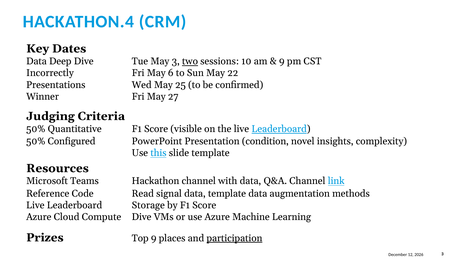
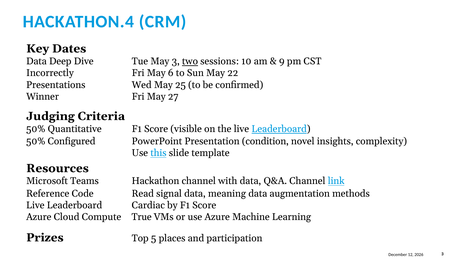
data template: template -> meaning (227, 193)
Storage: Storage -> Cardiac (148, 205)
Compute Dive: Dive -> True (142, 217)
Top 9: 9 -> 5 (154, 238)
participation underline: present -> none (234, 238)
